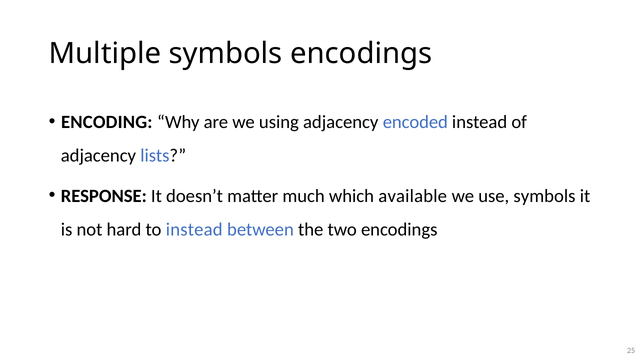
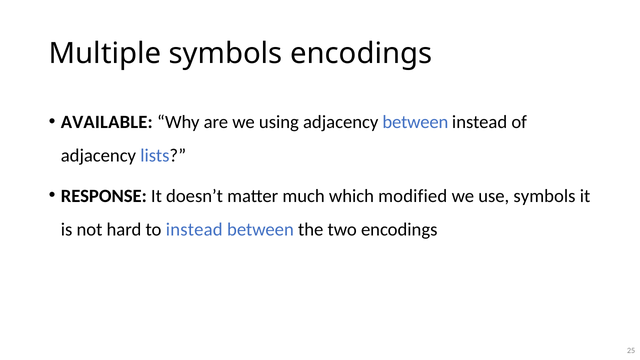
ENCODING: ENCODING -> AVAILABLE (107, 122)
adjacency encoded: encoded -> between (415, 122)
available: available -> modified (413, 196)
